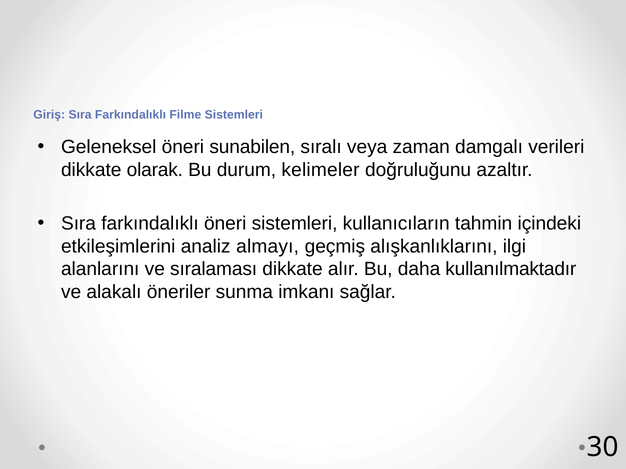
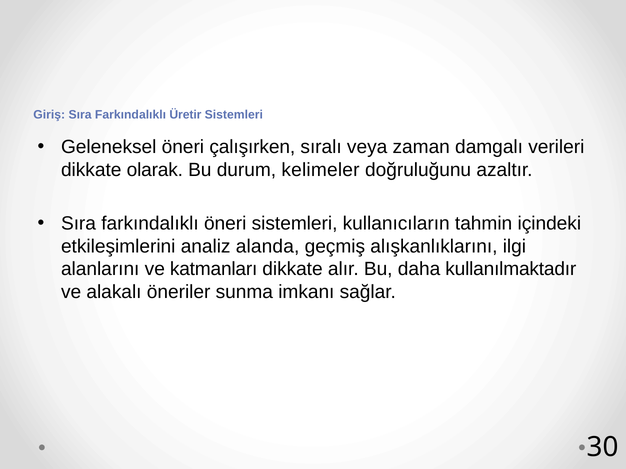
Filme: Filme -> Üretir (185, 115)
sunabilen: sunabilen -> çalışırken (252, 147)
almayı: almayı -> alanda (268, 246)
sıralaması: sıralaması -> katmanları (214, 269)
